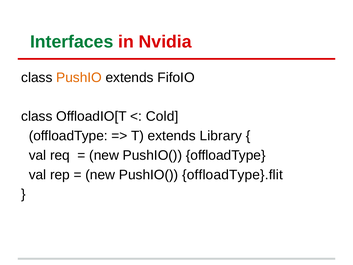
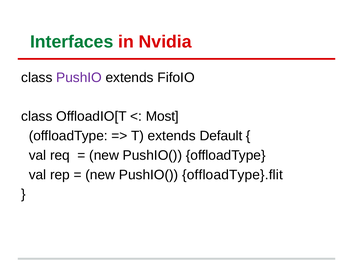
PushIO colour: orange -> purple (79, 77)
Cold: Cold -> Most (162, 116)
Library: Library -> Default (221, 136)
